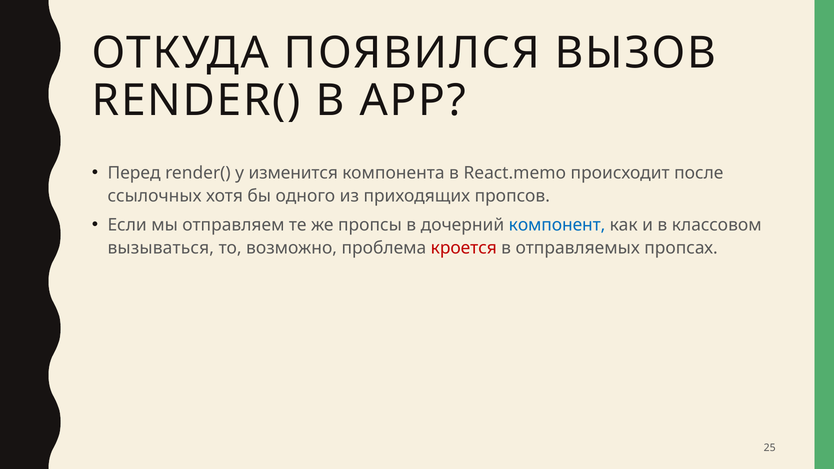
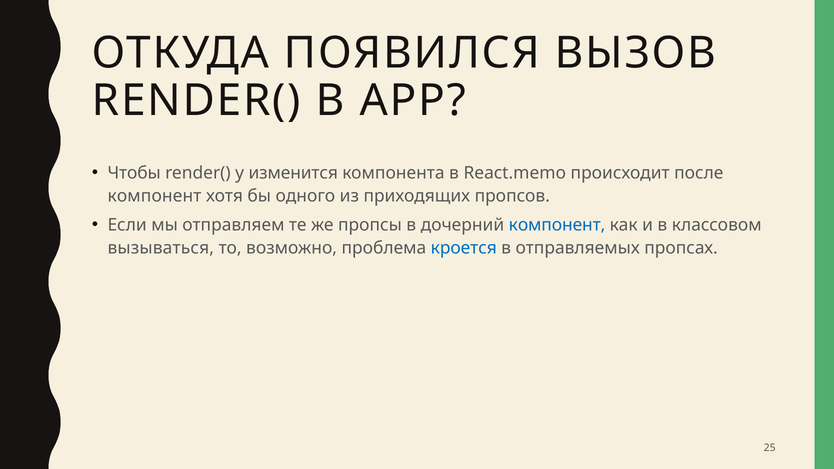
Перед: Перед -> Чтобы (134, 173)
ссылочных: ссылочных -> компонент (154, 196)
кроется colour: red -> blue (464, 248)
